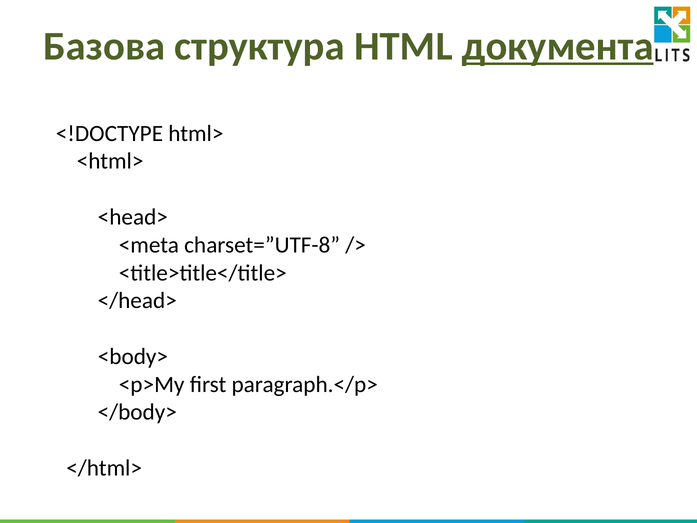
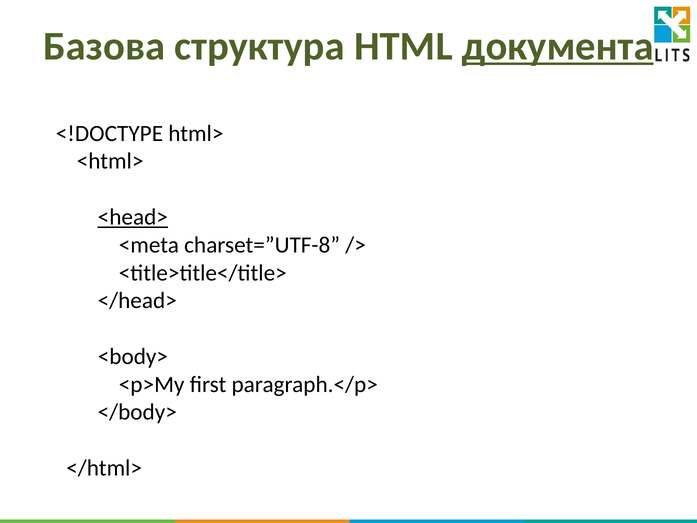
<head> underline: none -> present (133, 217)
